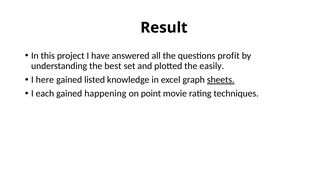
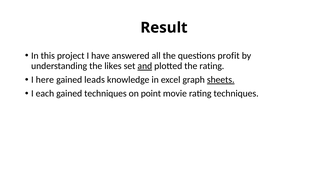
best: best -> likes (113, 66)
and underline: none -> present (145, 66)
the easily: easily -> rating (212, 66)
listed: listed -> leads (95, 80)
gained happening: happening -> techniques (105, 93)
